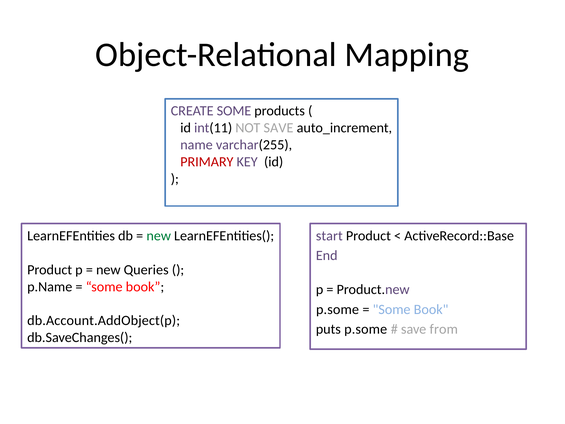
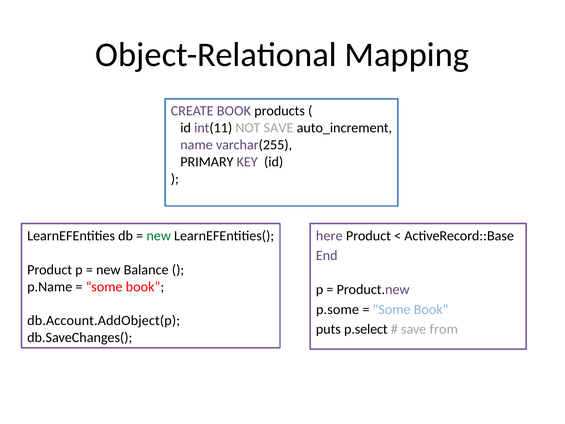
CREATE SOME: SOME -> BOOK (234, 111)
PRIMARY colour: red -> black (207, 162)
start: start -> here (329, 236)
Queries: Queries -> Balance (146, 270)
puts p.some: p.some -> p.select (366, 329)
